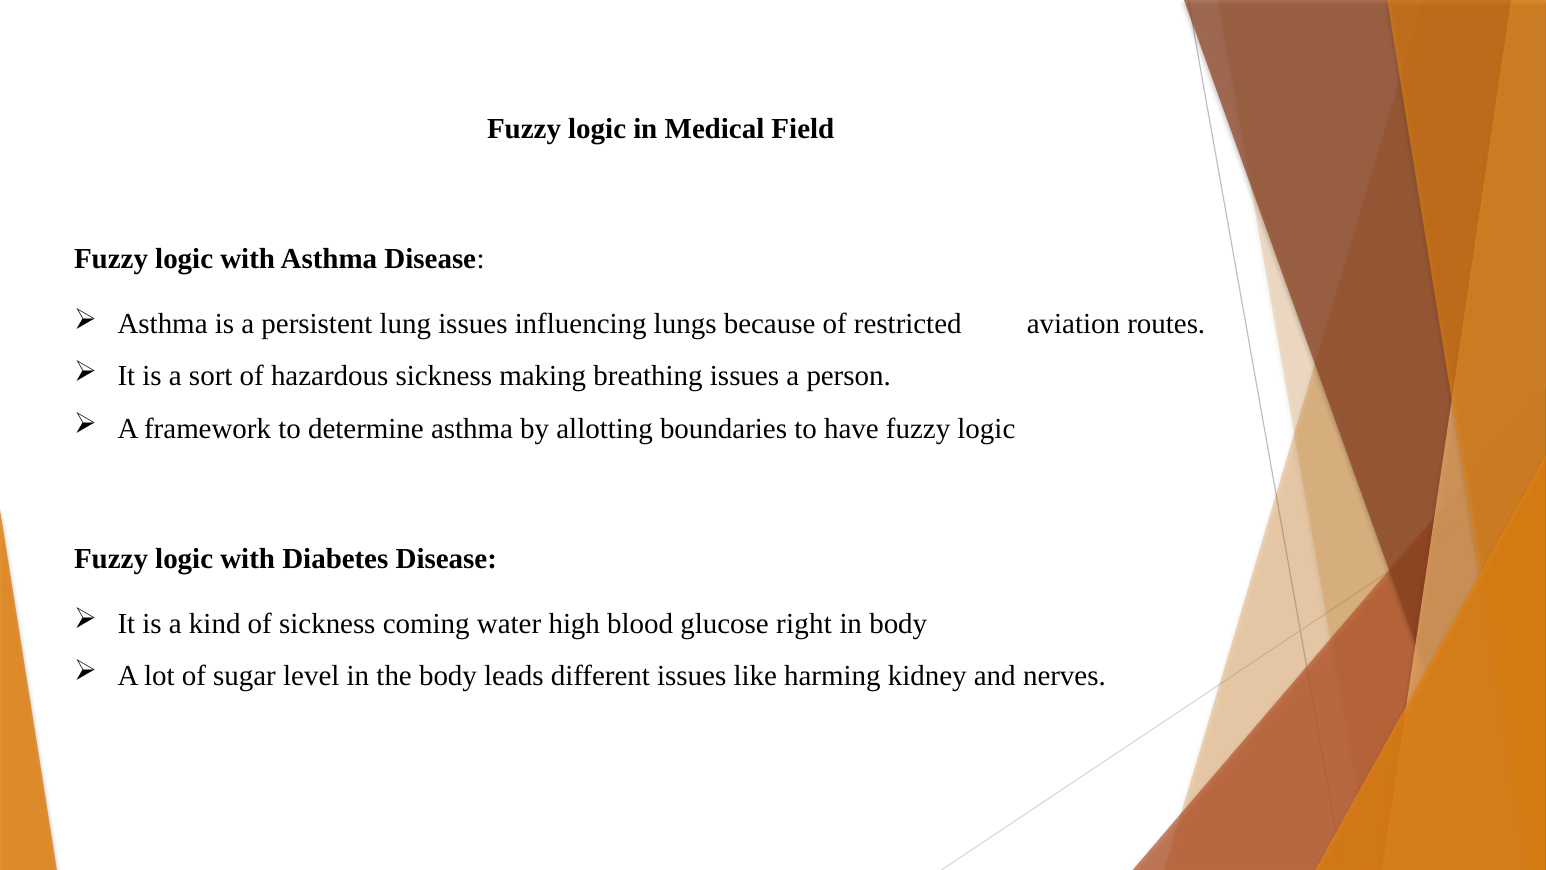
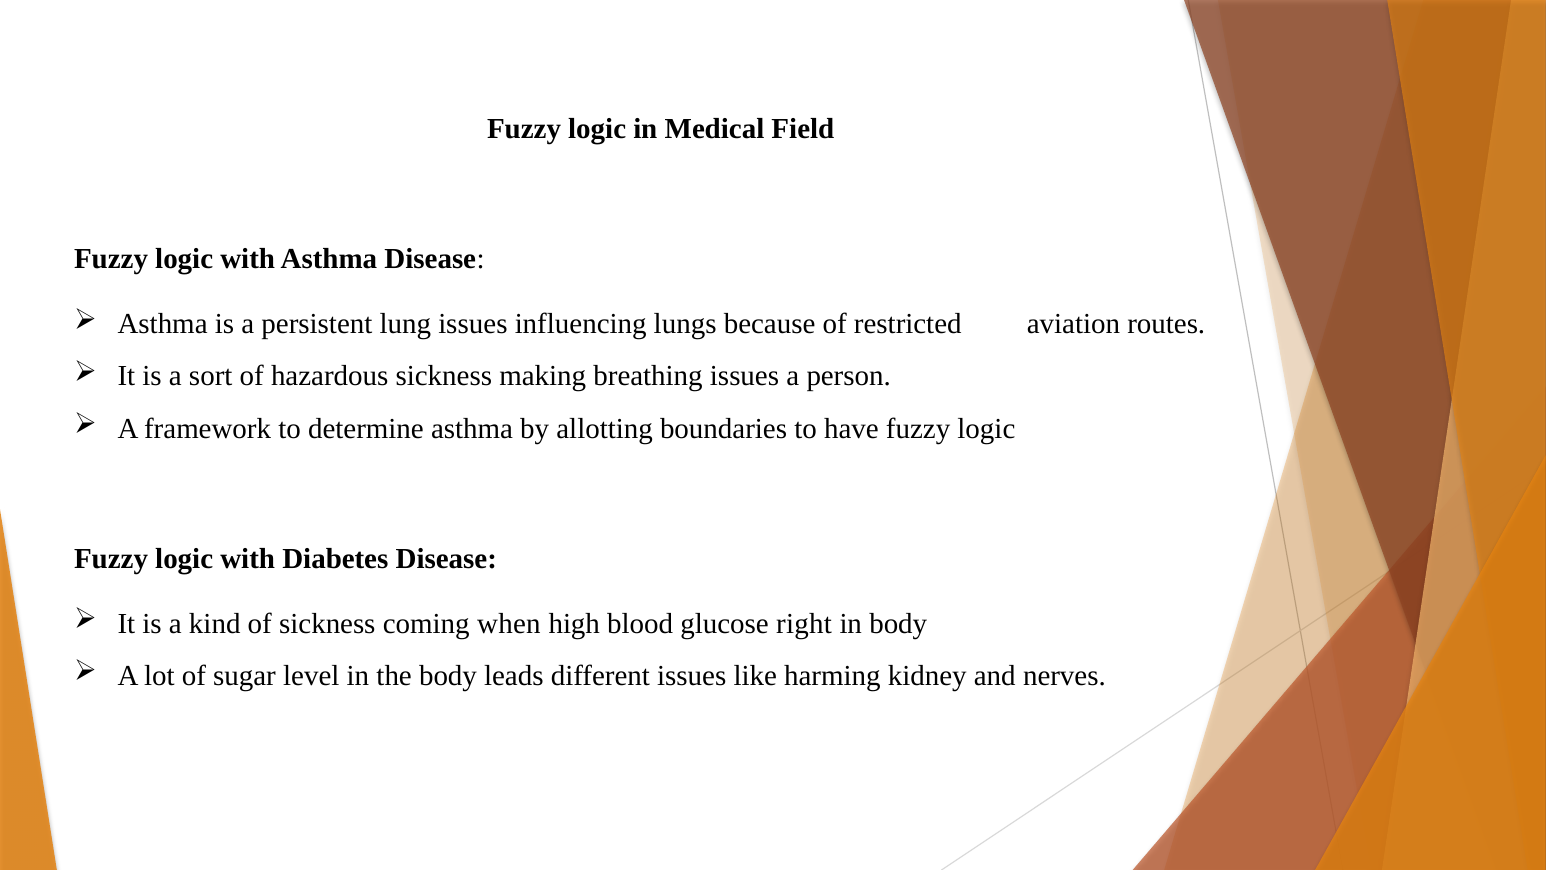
water: water -> when (509, 624)
